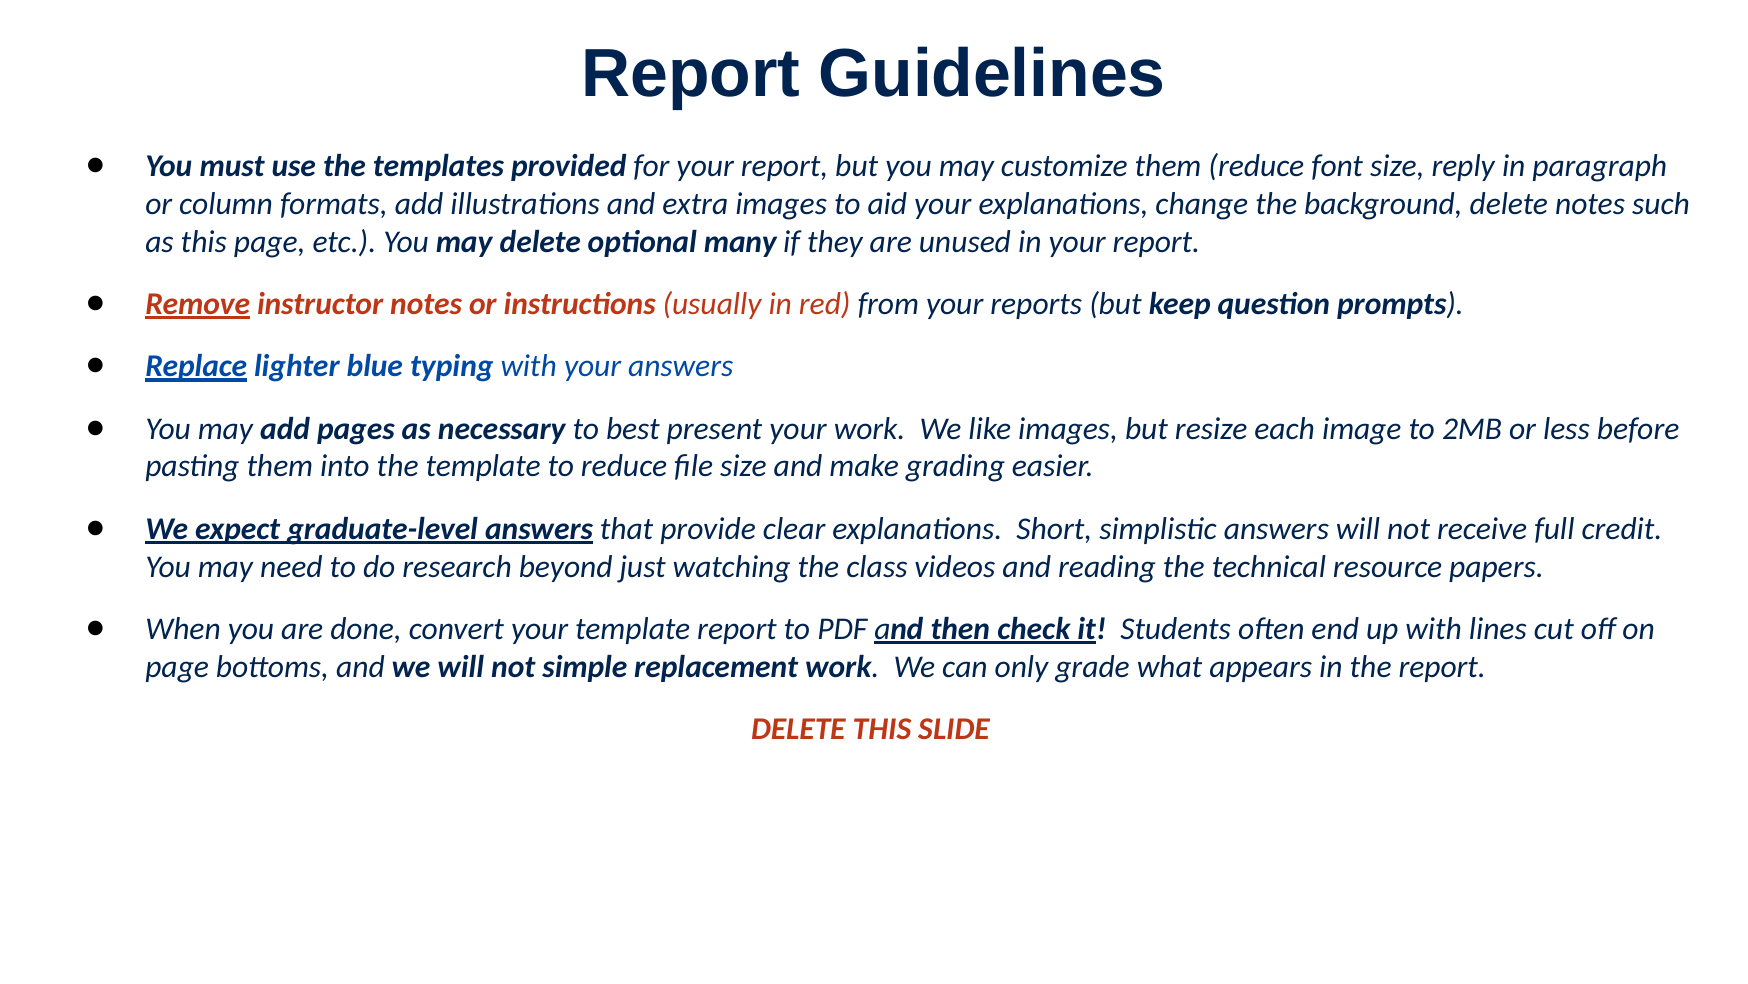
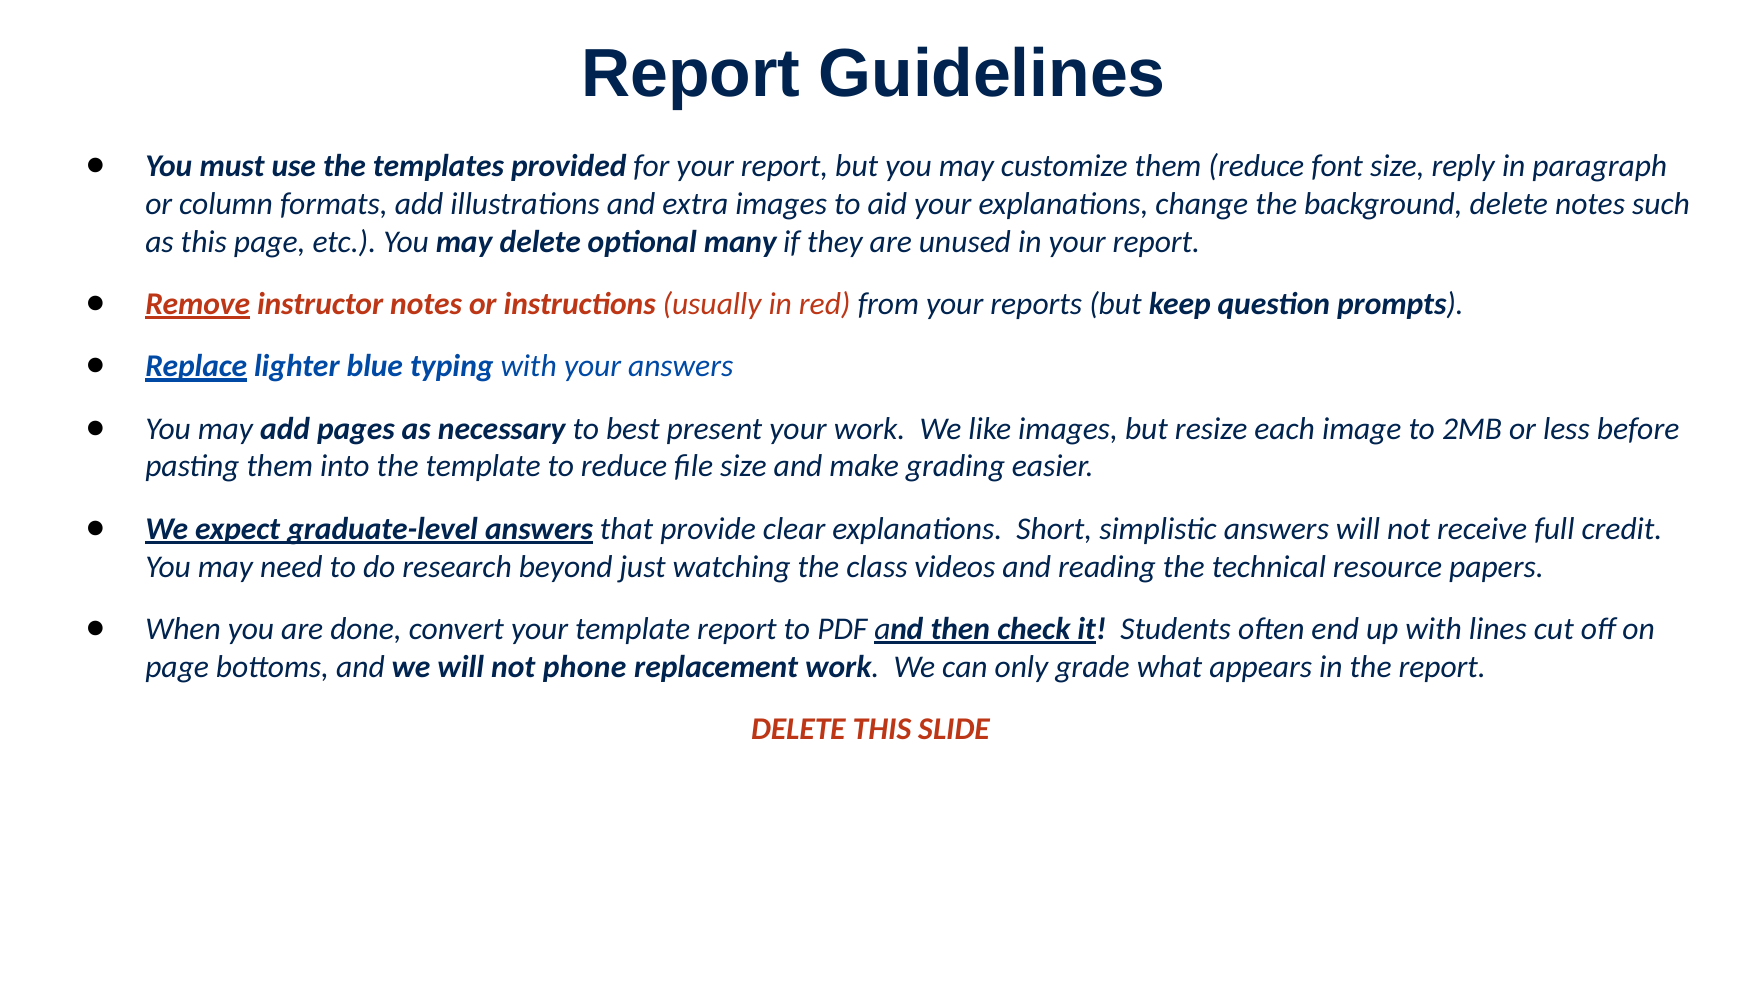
simple: simple -> phone (585, 666)
